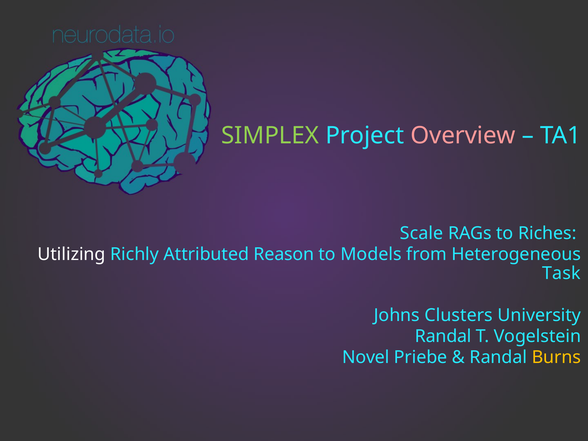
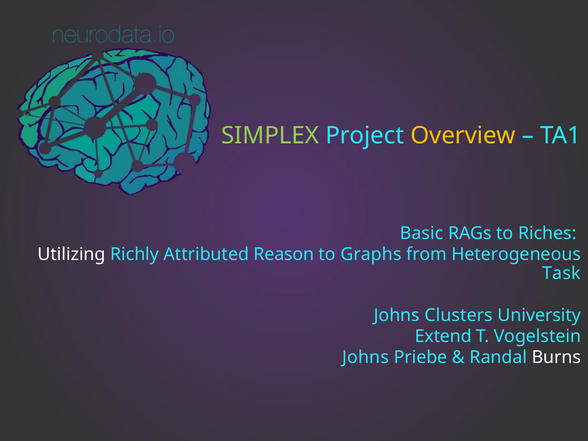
Overview colour: pink -> yellow (463, 136)
Scale: Scale -> Basic (422, 233)
Models: Models -> Graphs (371, 254)
Randal: Randal -> Extend (443, 336)
Novel: Novel -> Johns (366, 357)
Burns colour: yellow -> white (556, 357)
